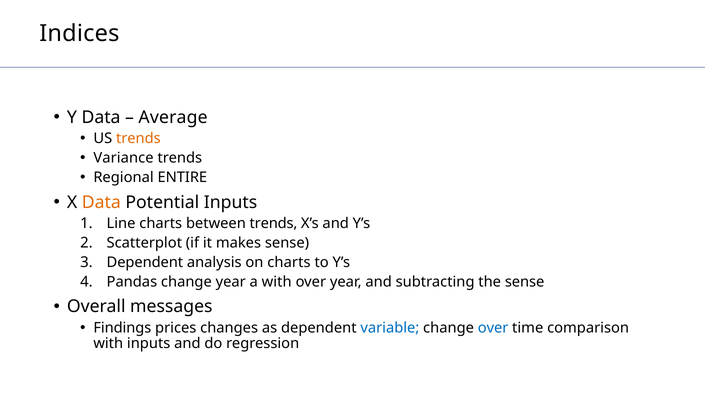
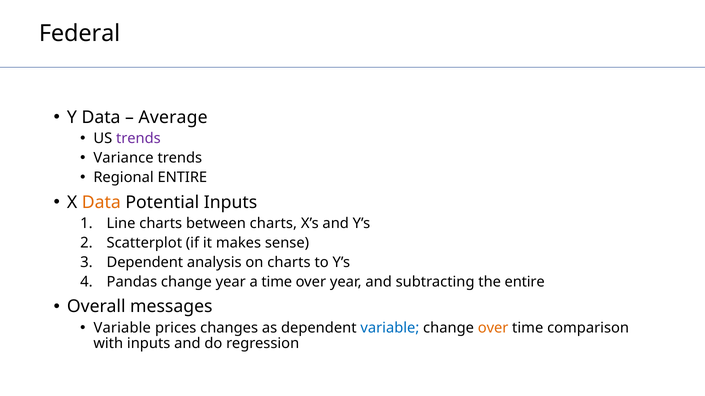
Indices: Indices -> Federal (80, 33)
trends colour: orange -> purple (138, 139)
between trends: trends -> charts (273, 224)
a with: with -> time (277, 282)
the sense: sense -> entire (525, 282)
Findings: Findings -> Variable (122, 328)
over colour: blue -> orange (493, 328)
